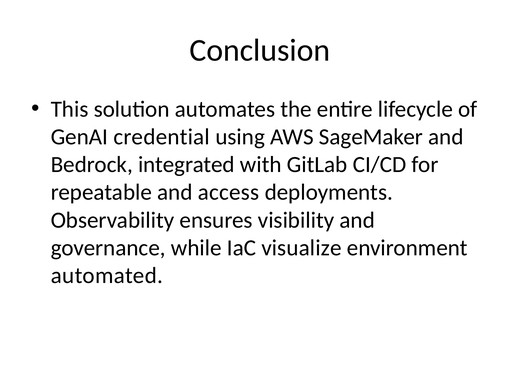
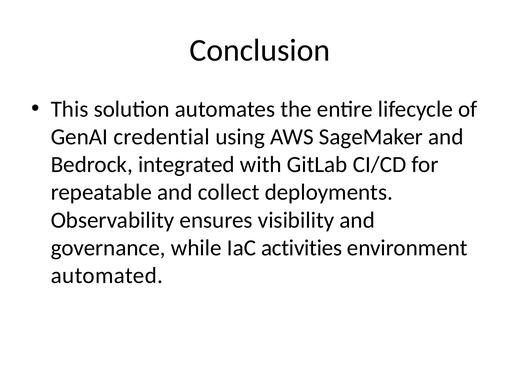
access: access -> collect (229, 192)
visualize: visualize -> activities (302, 248)
